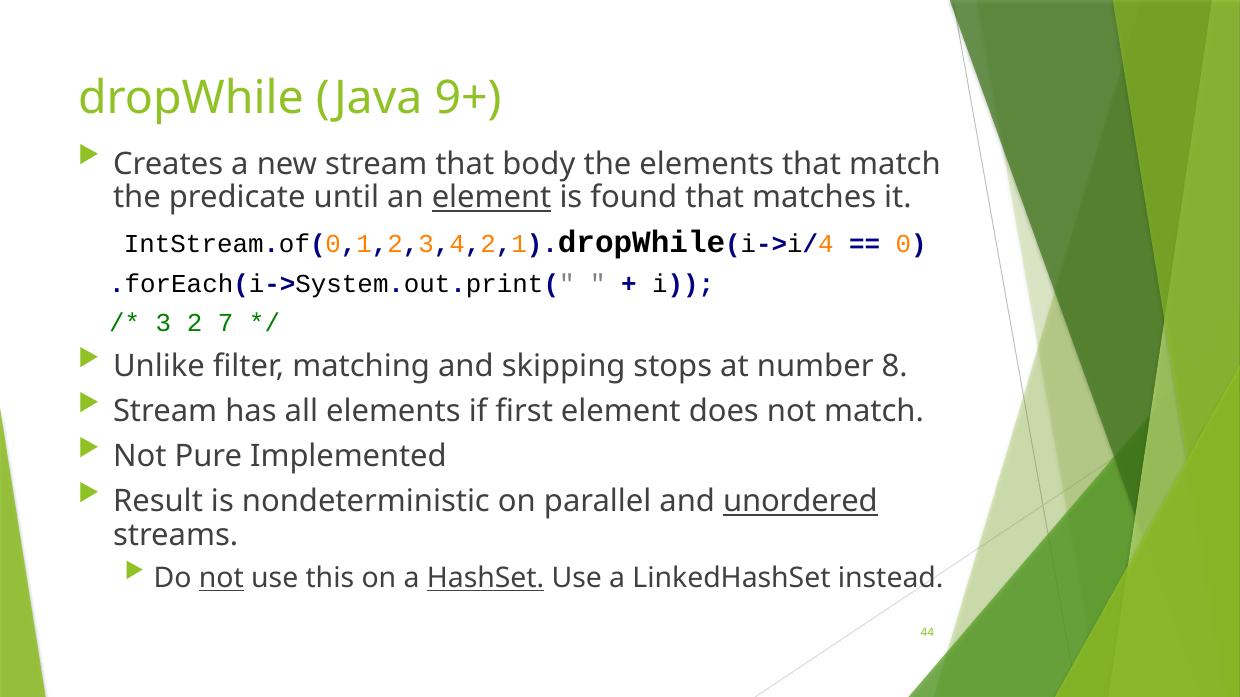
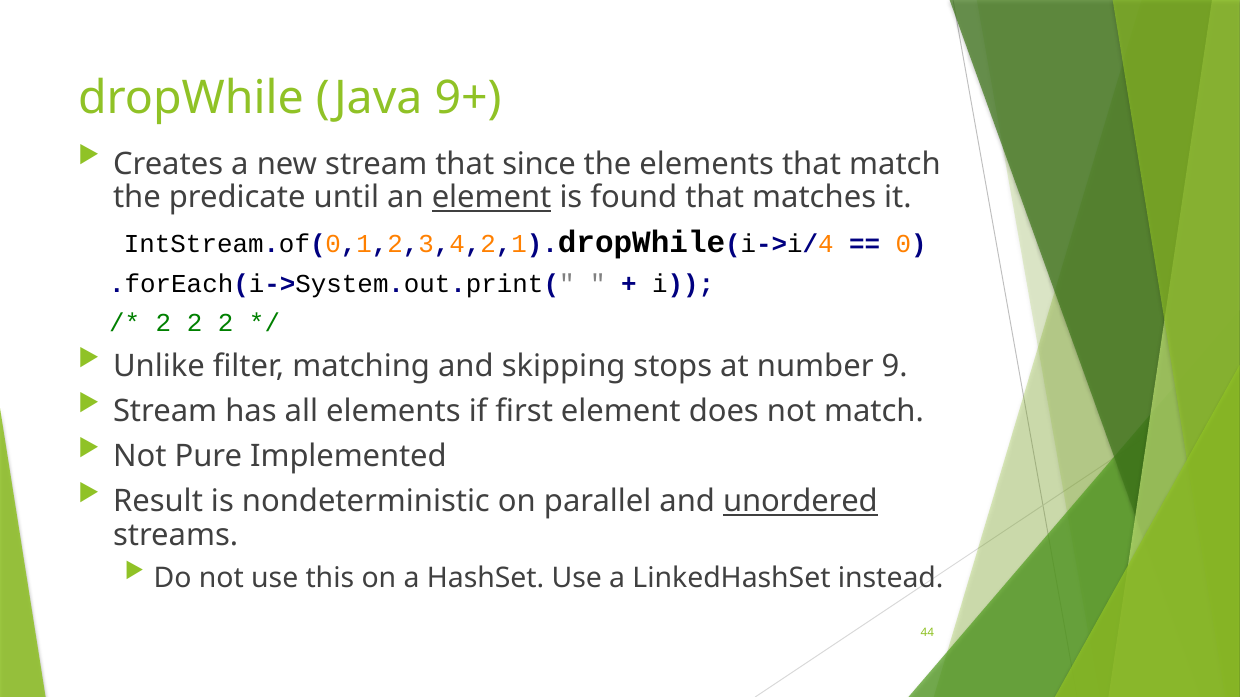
body: body -> since (539, 164)
3: 3 -> 2 (163, 324)
7: 7 -> 2 (226, 324)
8: 8 -> 9 (895, 367)
not underline: present -> none (221, 579)
HashSet underline: present -> none (486, 579)
